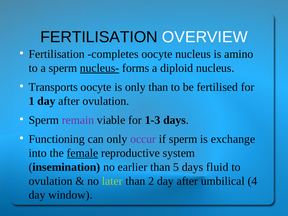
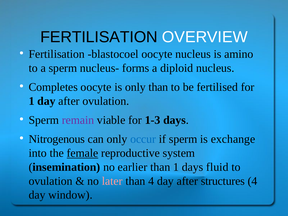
completes: completes -> blastocoel (113, 54)
nucleus- underline: present -> none (100, 68)
Transports: Transports -> Completes (53, 87)
Functioning: Functioning -> Nitrogenous (57, 139)
occur colour: purple -> blue (143, 139)
than 5: 5 -> 1 (176, 167)
later colour: light green -> pink (112, 181)
than 2: 2 -> 4 (151, 181)
umbilical: umbilical -> structures (223, 181)
